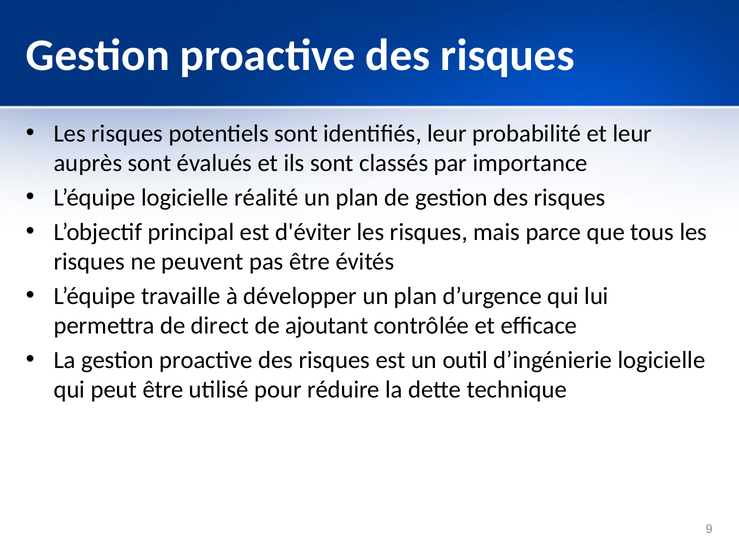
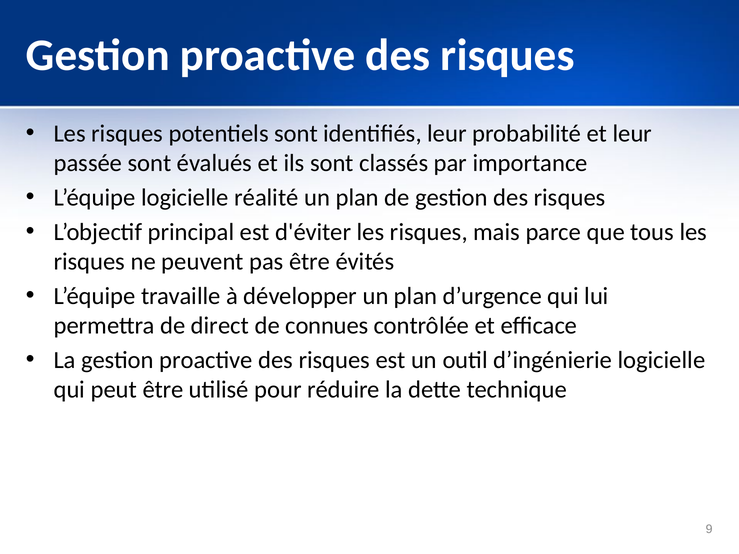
auprès: auprès -> passée (88, 163)
ajoutant: ajoutant -> connues (327, 326)
